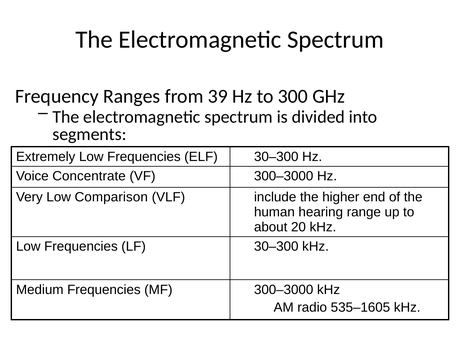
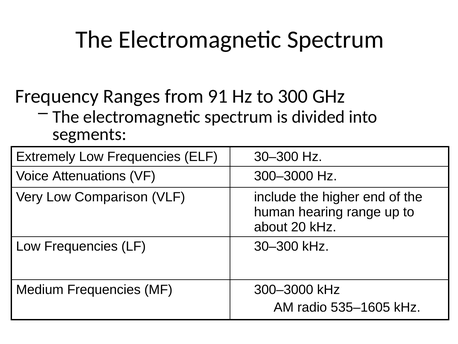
39: 39 -> 91 (218, 96)
Concentrate: Concentrate -> Attenuations (89, 176)
